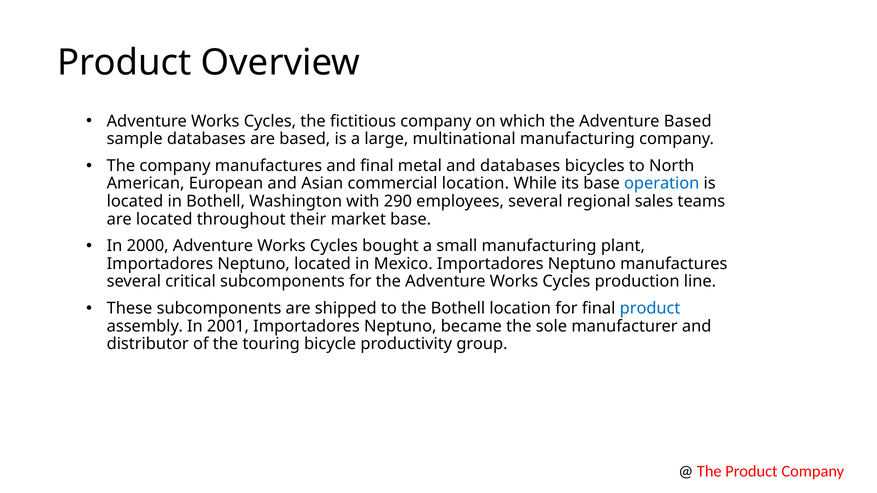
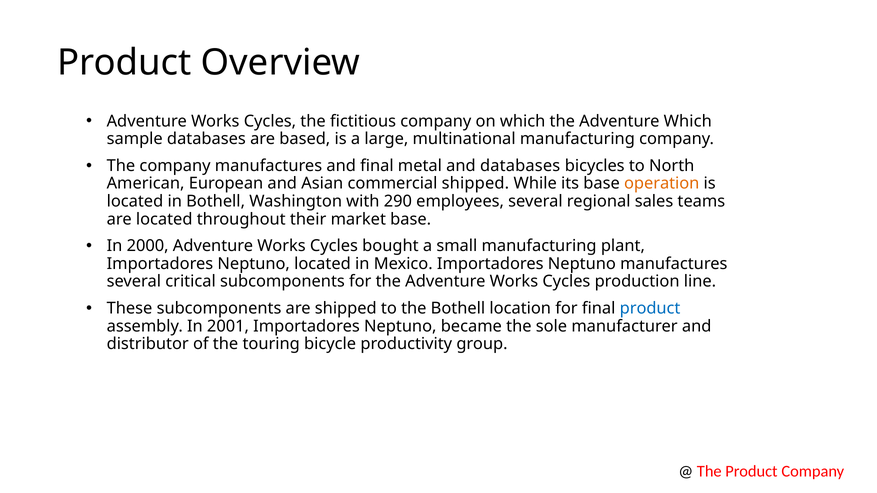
Adventure Based: Based -> Which (688, 121)
commercial location: location -> shipped (475, 184)
operation colour: blue -> orange (662, 184)
